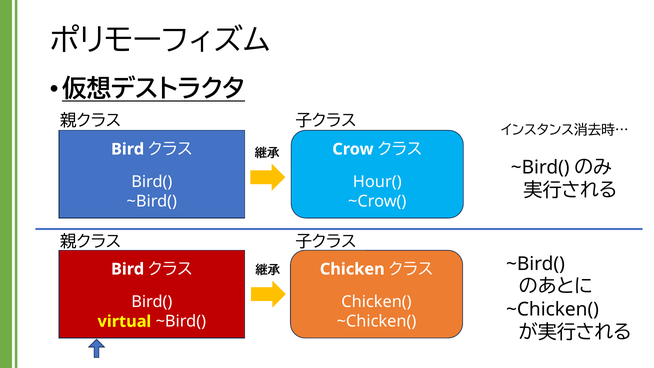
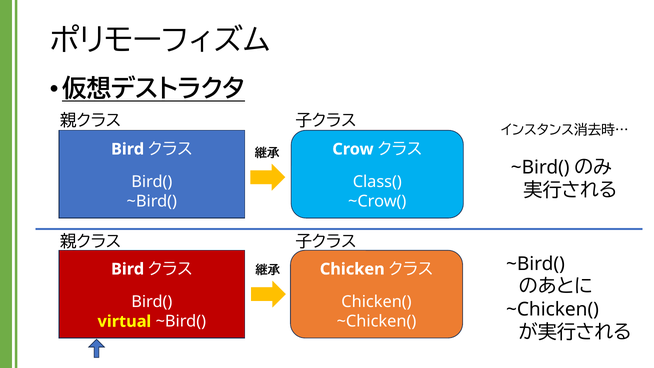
Hour(: Hour( -> Class( (377, 182)
